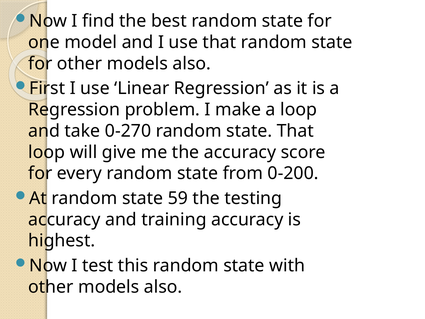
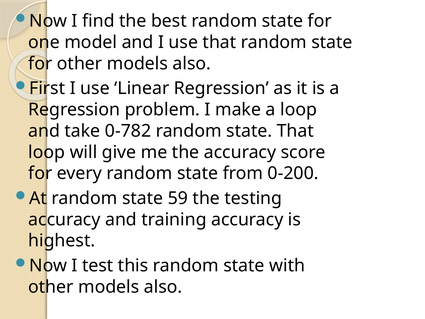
0-270: 0-270 -> 0-782 (128, 131)
